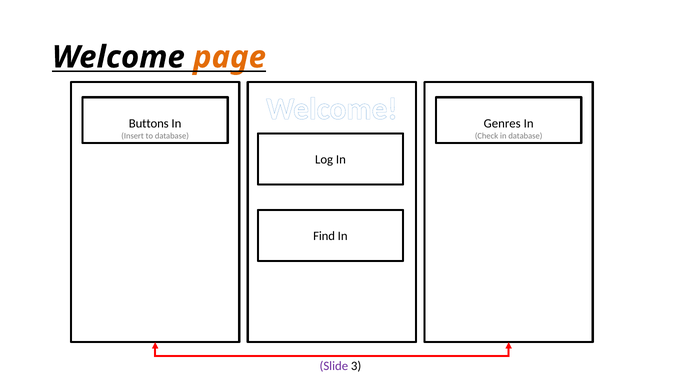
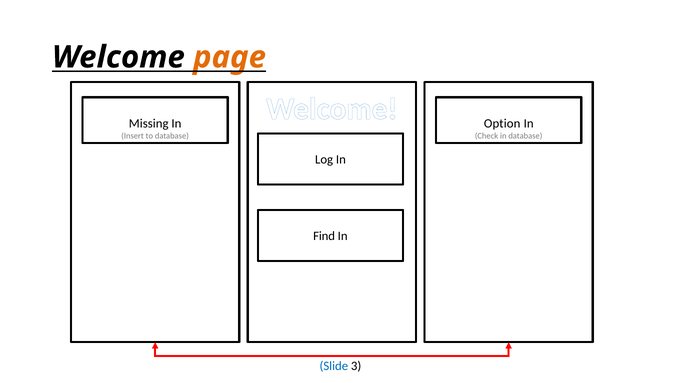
Buttons: Buttons -> Missing (149, 124)
Genres: Genres -> Option (502, 124)
Slide colour: purple -> blue (334, 366)
